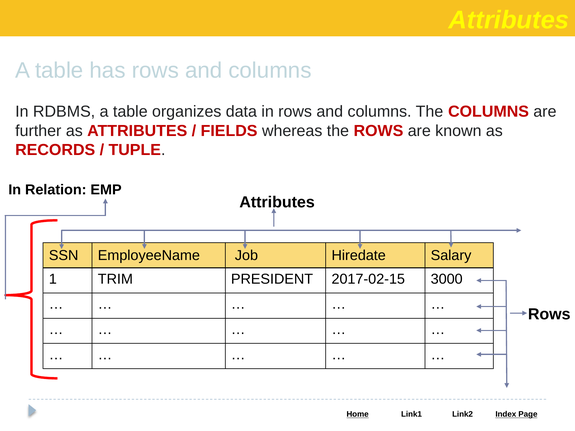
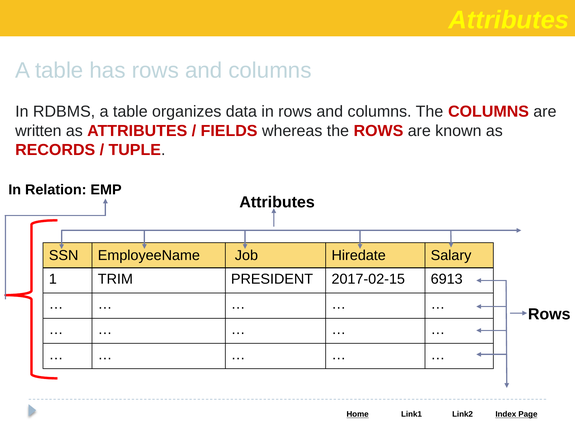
further: further -> written (38, 131)
3000: 3000 -> 6913 (447, 279)
